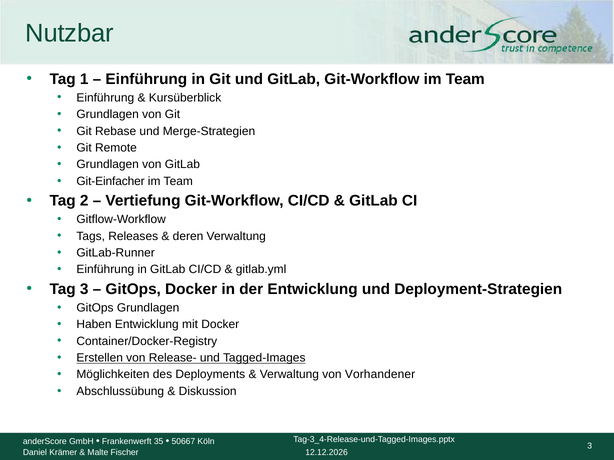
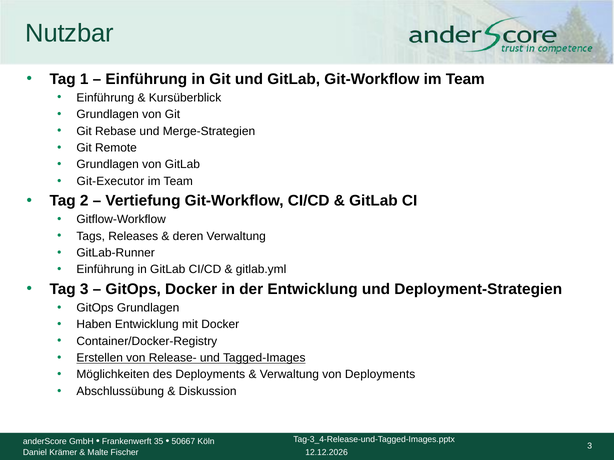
Git-Einfacher: Git-Einfacher -> Git-Executor (110, 181)
von Vorhandener: Vorhandener -> Deployments (380, 375)
